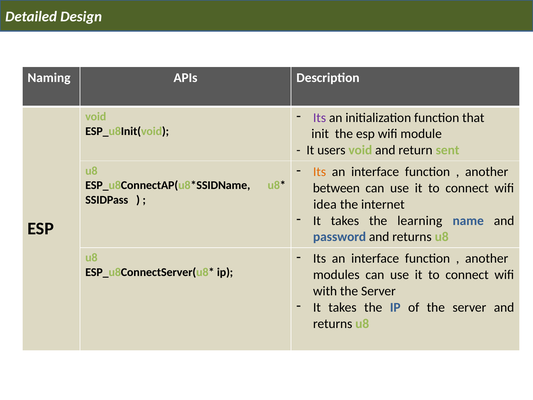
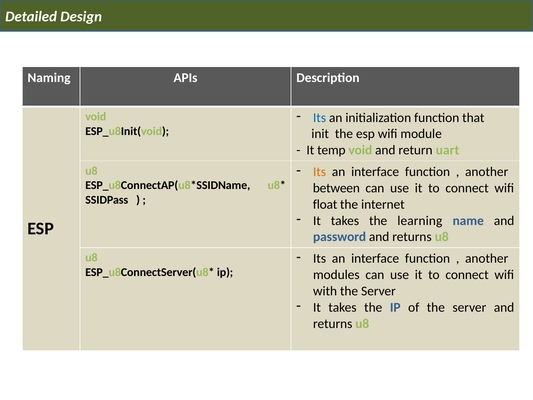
Its colour: purple -> blue (320, 118)
users: users -> temp (331, 150)
sent: sent -> uart (447, 150)
idea: idea -> float (325, 204)
